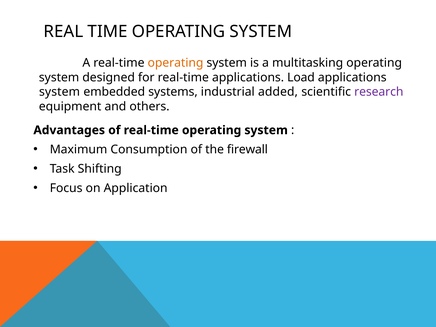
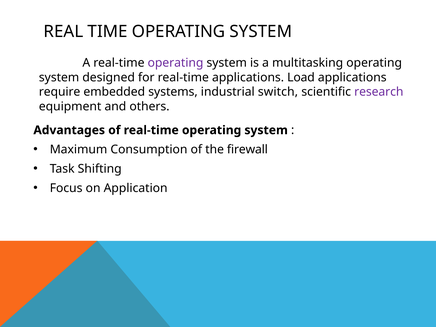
operating colour: orange -> purple (176, 63)
system: system -> require (60, 92)
added: added -> switch (278, 92)
